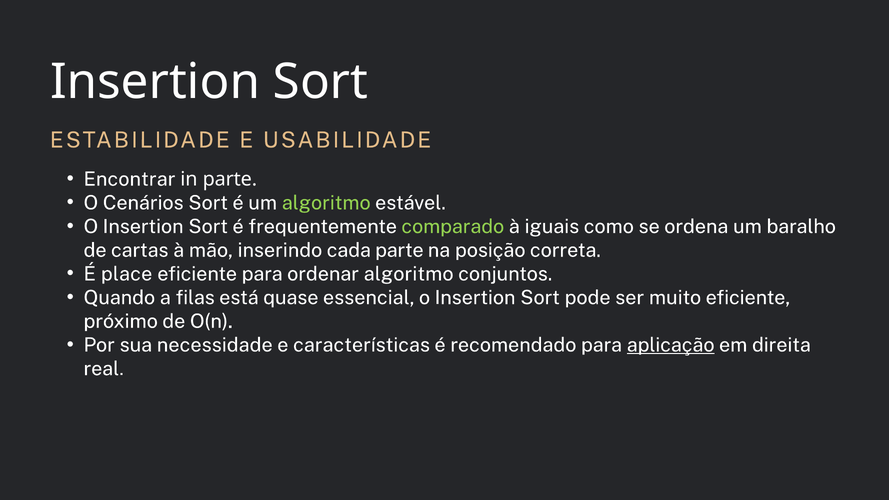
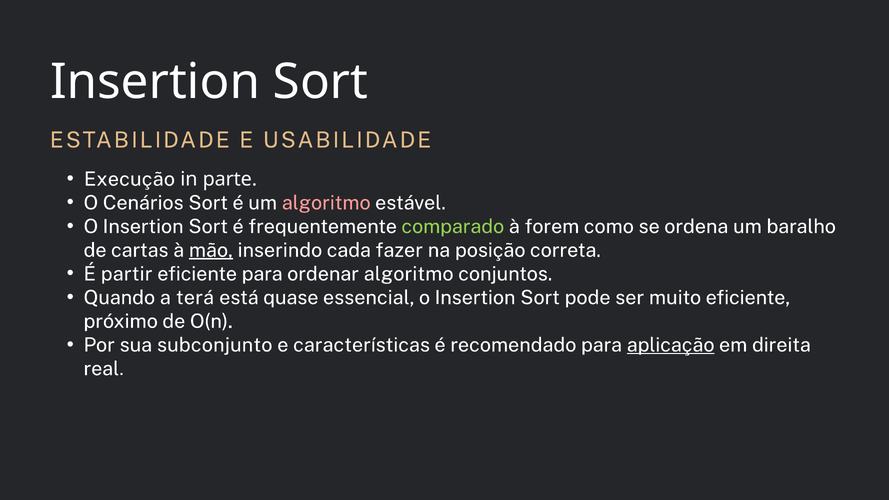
Encontrar: Encontrar -> Execução (129, 179)
algoritmo colour: light green -> pink (326, 203)
iguais: iguais -> forem (552, 227)
mão underline: none -> present (211, 250)
cada parte: parte -> fazer (399, 250)
place: place -> partir (127, 274)
filas: filas -> terá (195, 298)
necessidade: necessidade -> subconjunto (215, 345)
